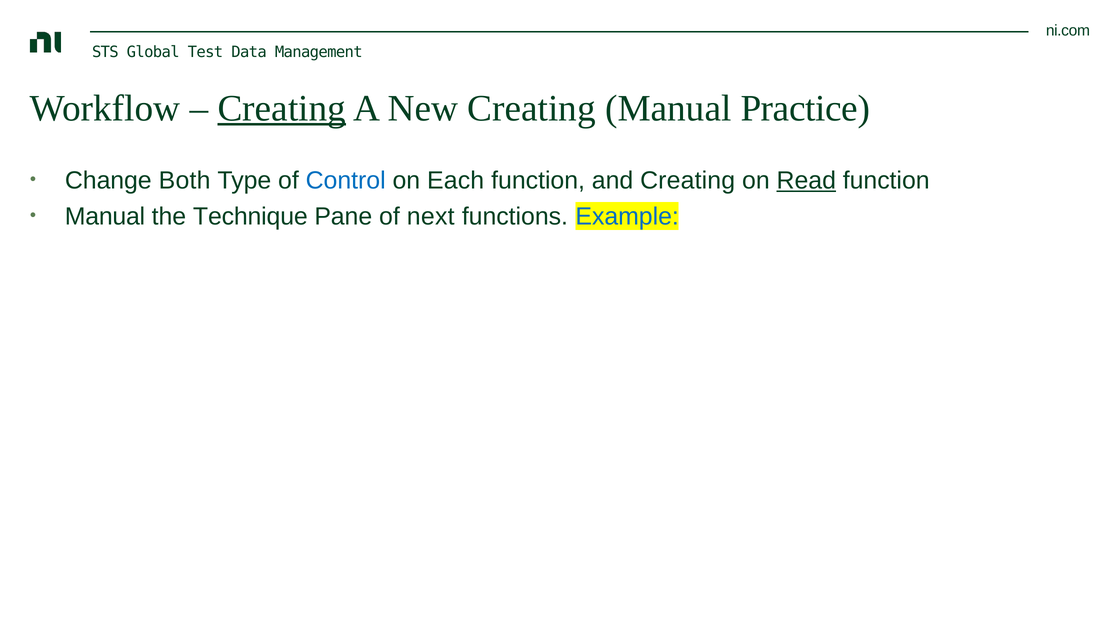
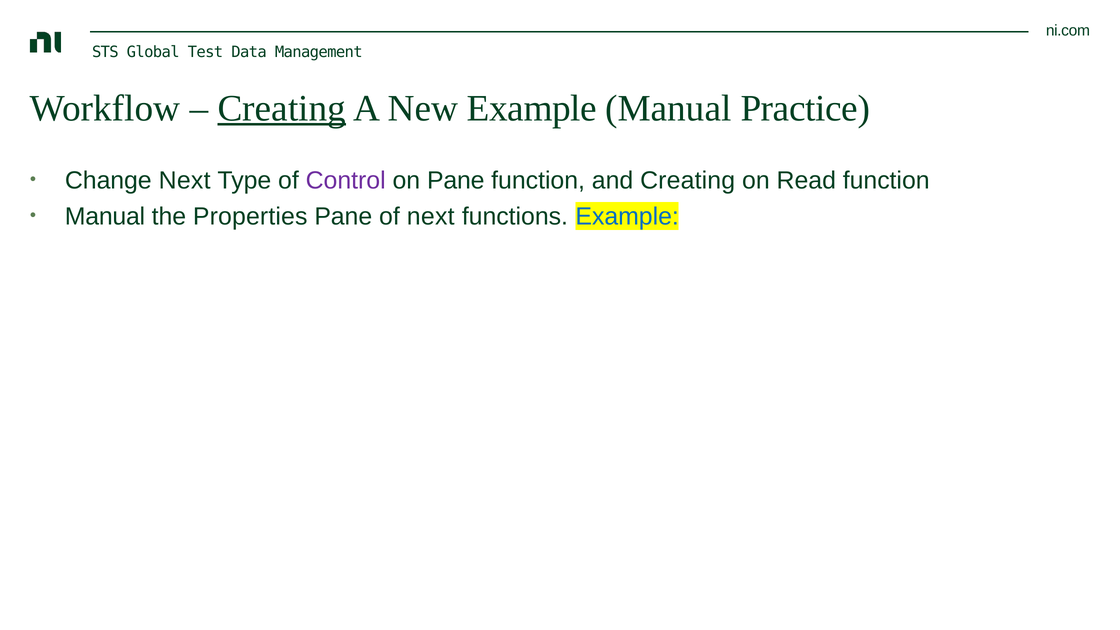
New Creating: Creating -> Example (532, 108)
Change Both: Both -> Next (185, 180)
Control colour: blue -> purple (346, 180)
on Each: Each -> Pane (456, 180)
Read underline: present -> none (806, 180)
Technique: Technique -> Properties (250, 216)
